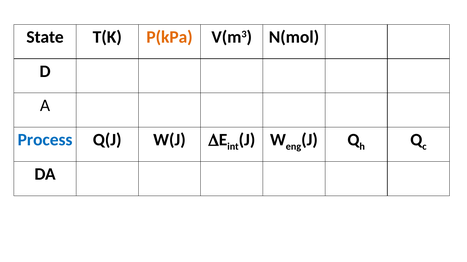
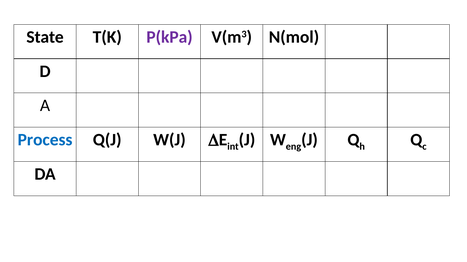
P(kPa colour: orange -> purple (169, 37)
